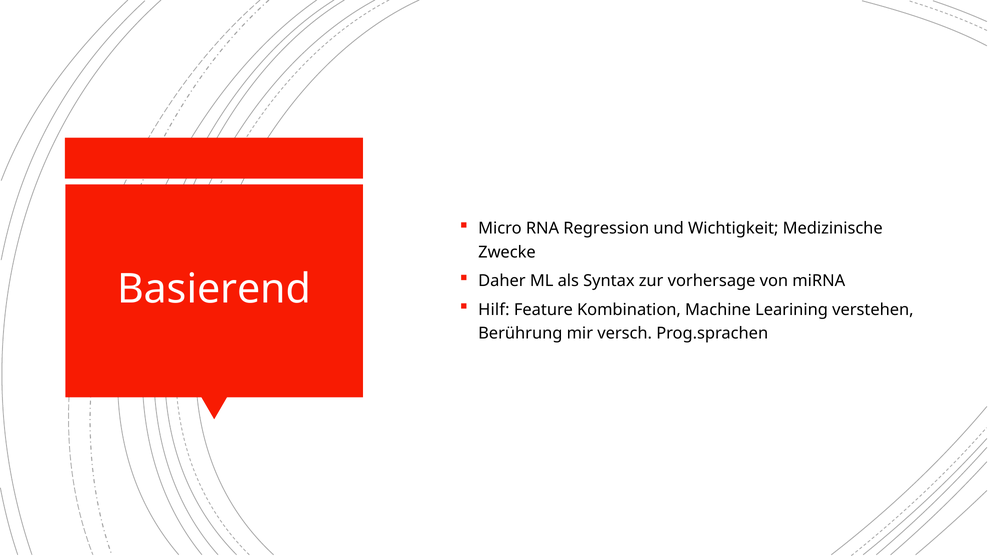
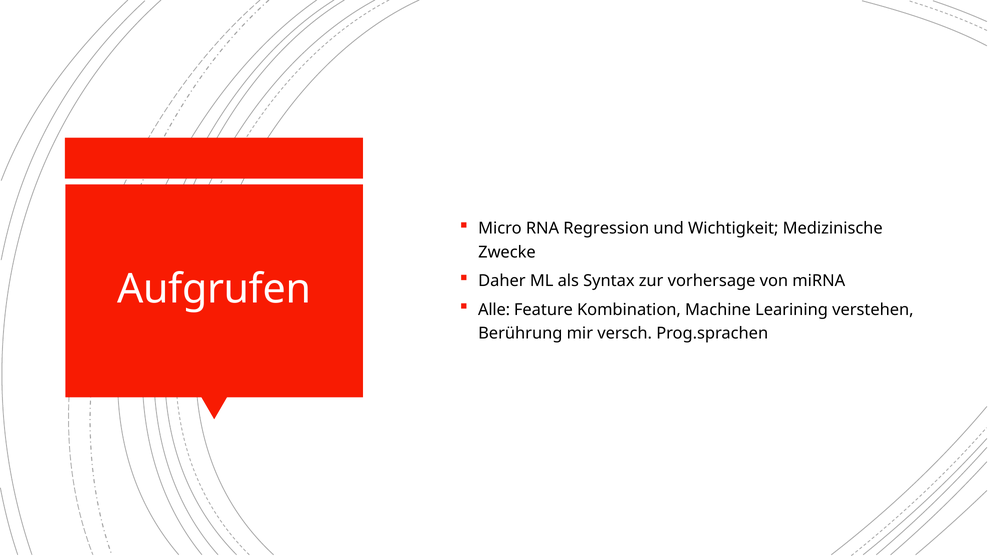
Basierend: Basierend -> Aufgrufen (214, 289)
Hilf: Hilf -> Alle (494, 310)
